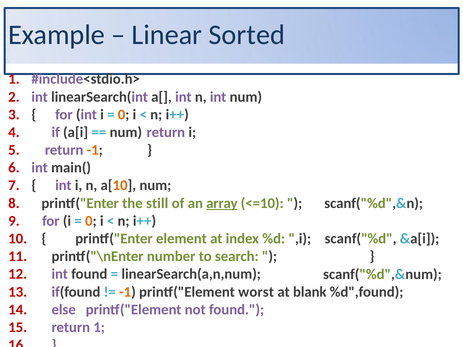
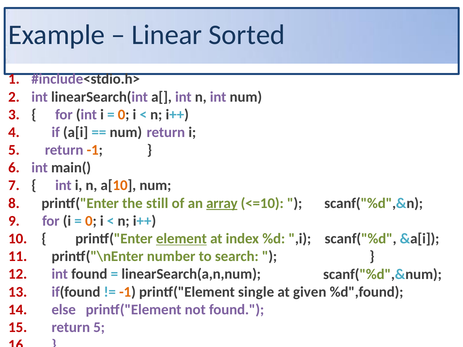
element underline: none -> present (181, 239)
worst: worst -> single (256, 292)
blank: blank -> given (310, 292)
return 1: 1 -> 5 (99, 327)
